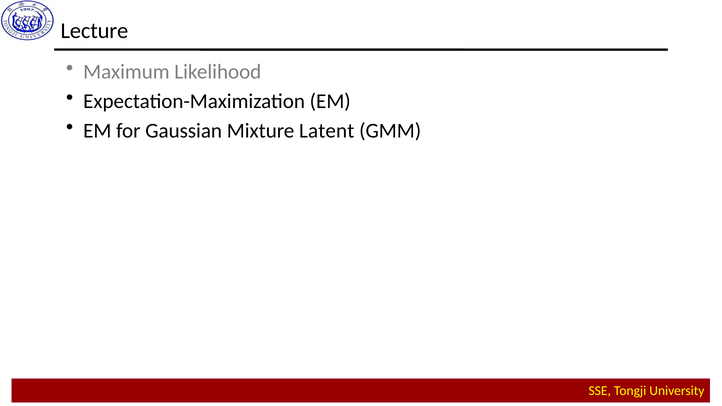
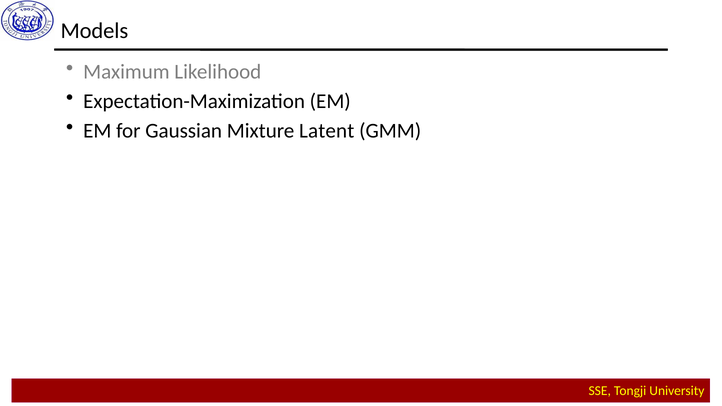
Lecture: Lecture -> Models (94, 31)
